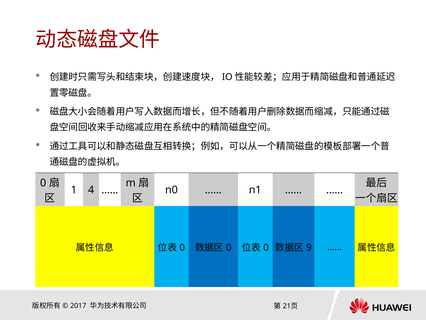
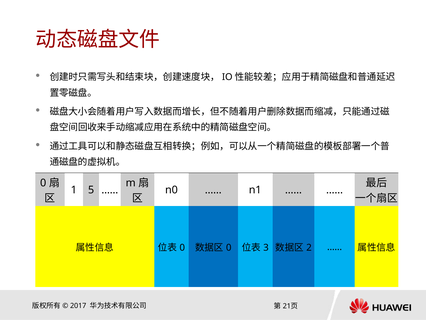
4: 4 -> 5 (91, 190)
0: 0 -> 3 (266, 247)
9: 9 -> 2 (309, 247)
